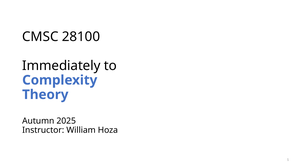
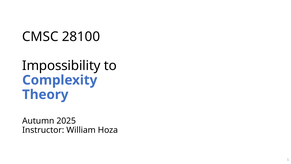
Immediately: Immediately -> Impossibility (61, 66)
